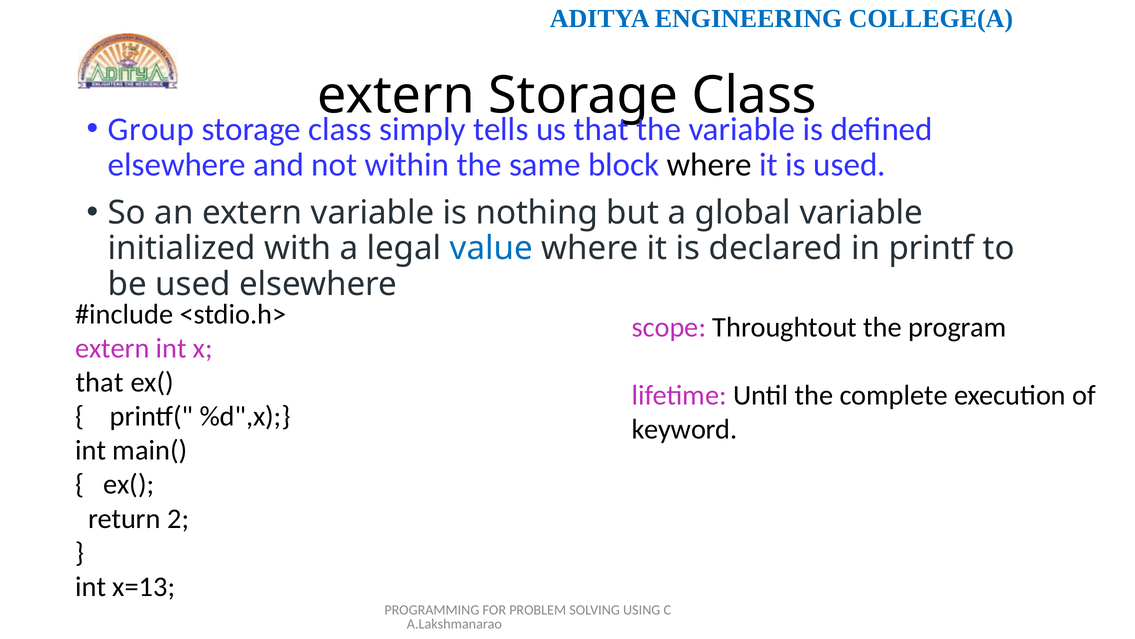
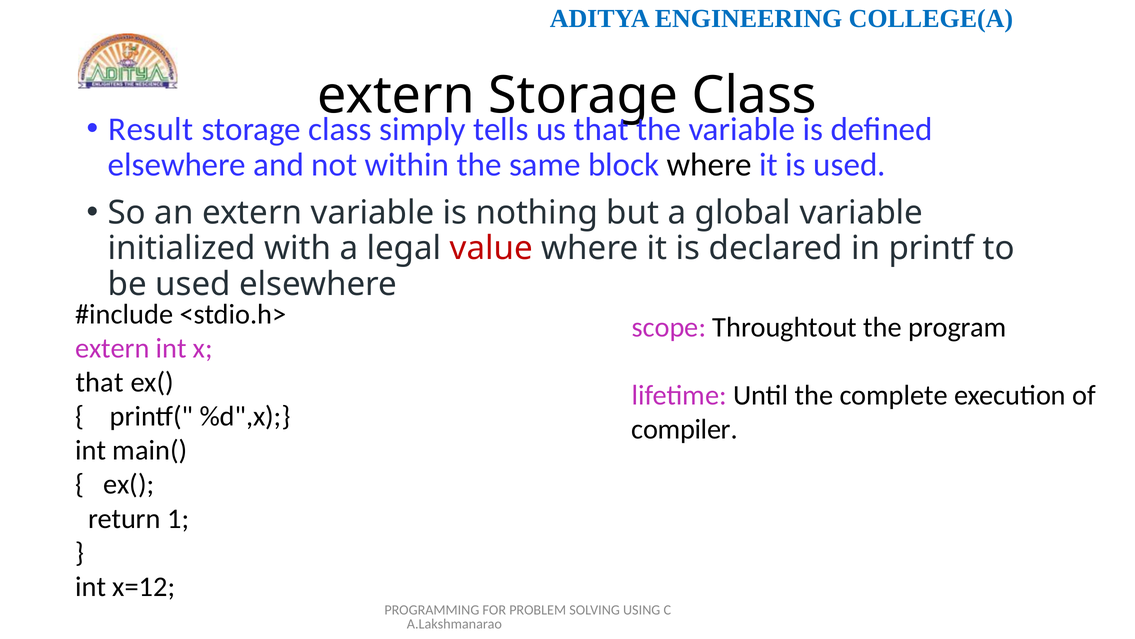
Group: Group -> Result (151, 129)
value colour: blue -> red (491, 248)
keyword: keyword -> compiler (685, 429)
2: 2 -> 1 (178, 518)
x=13: x=13 -> x=12 (144, 586)
